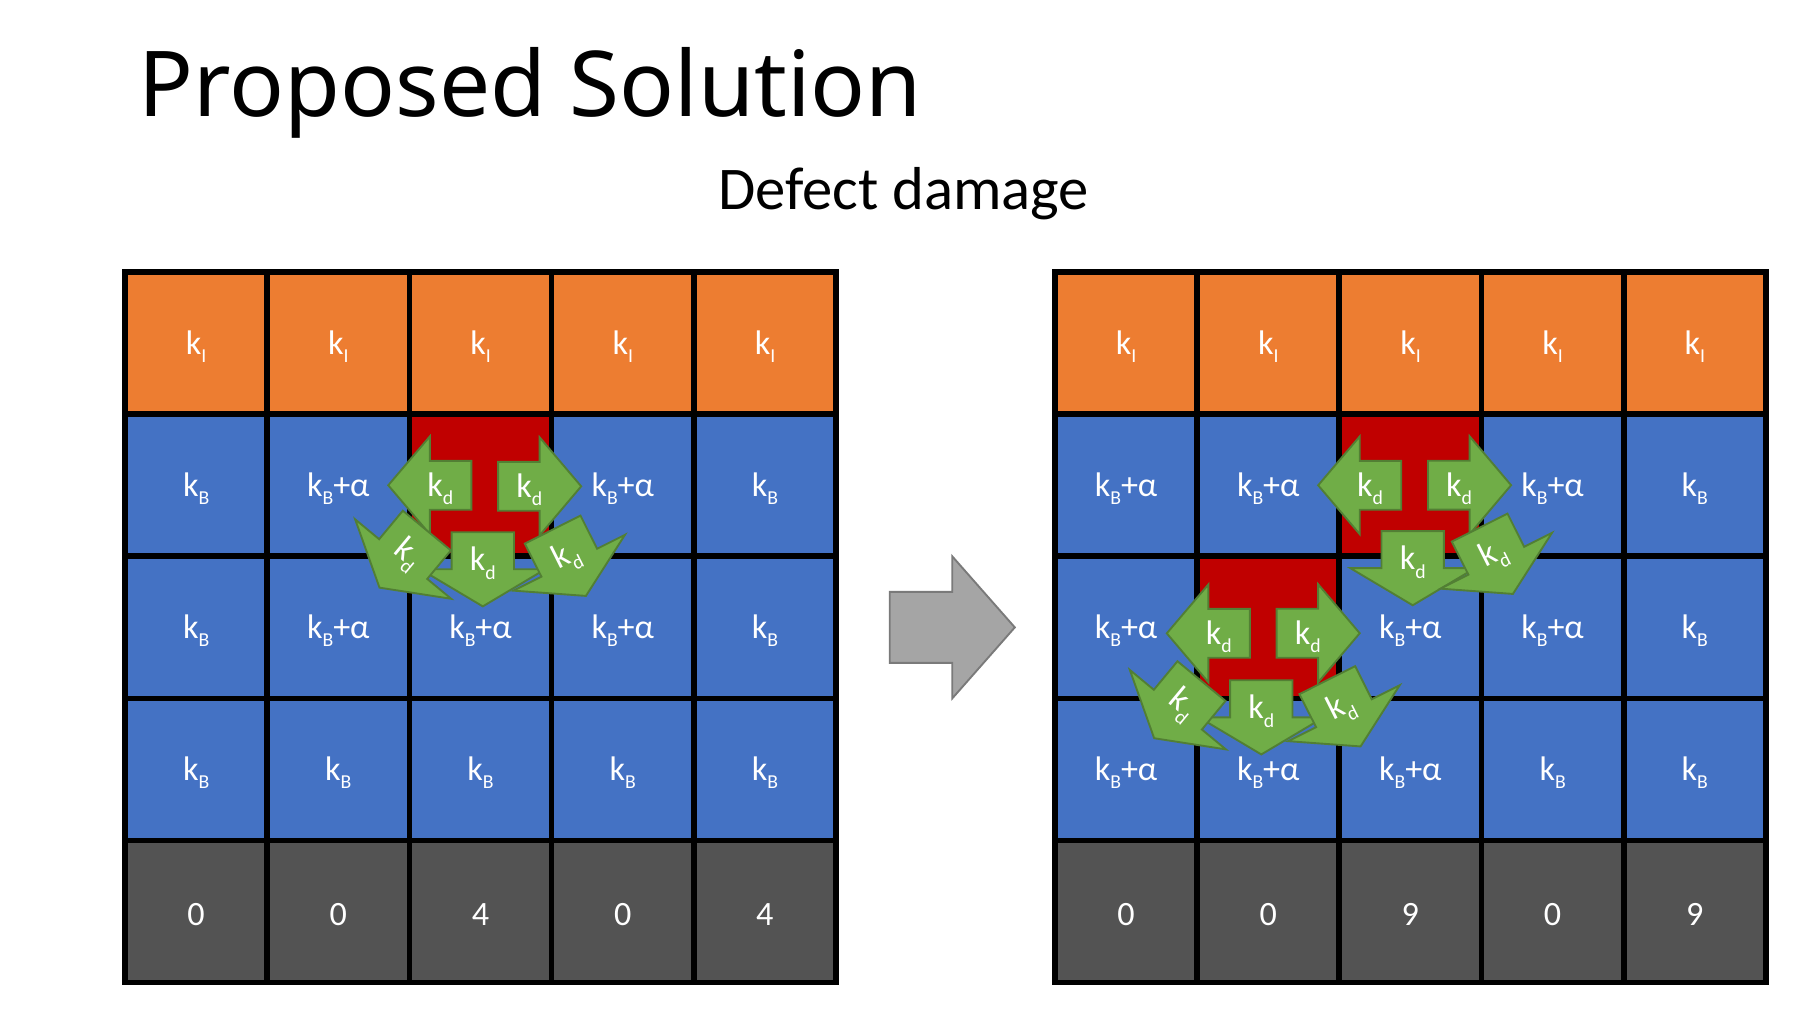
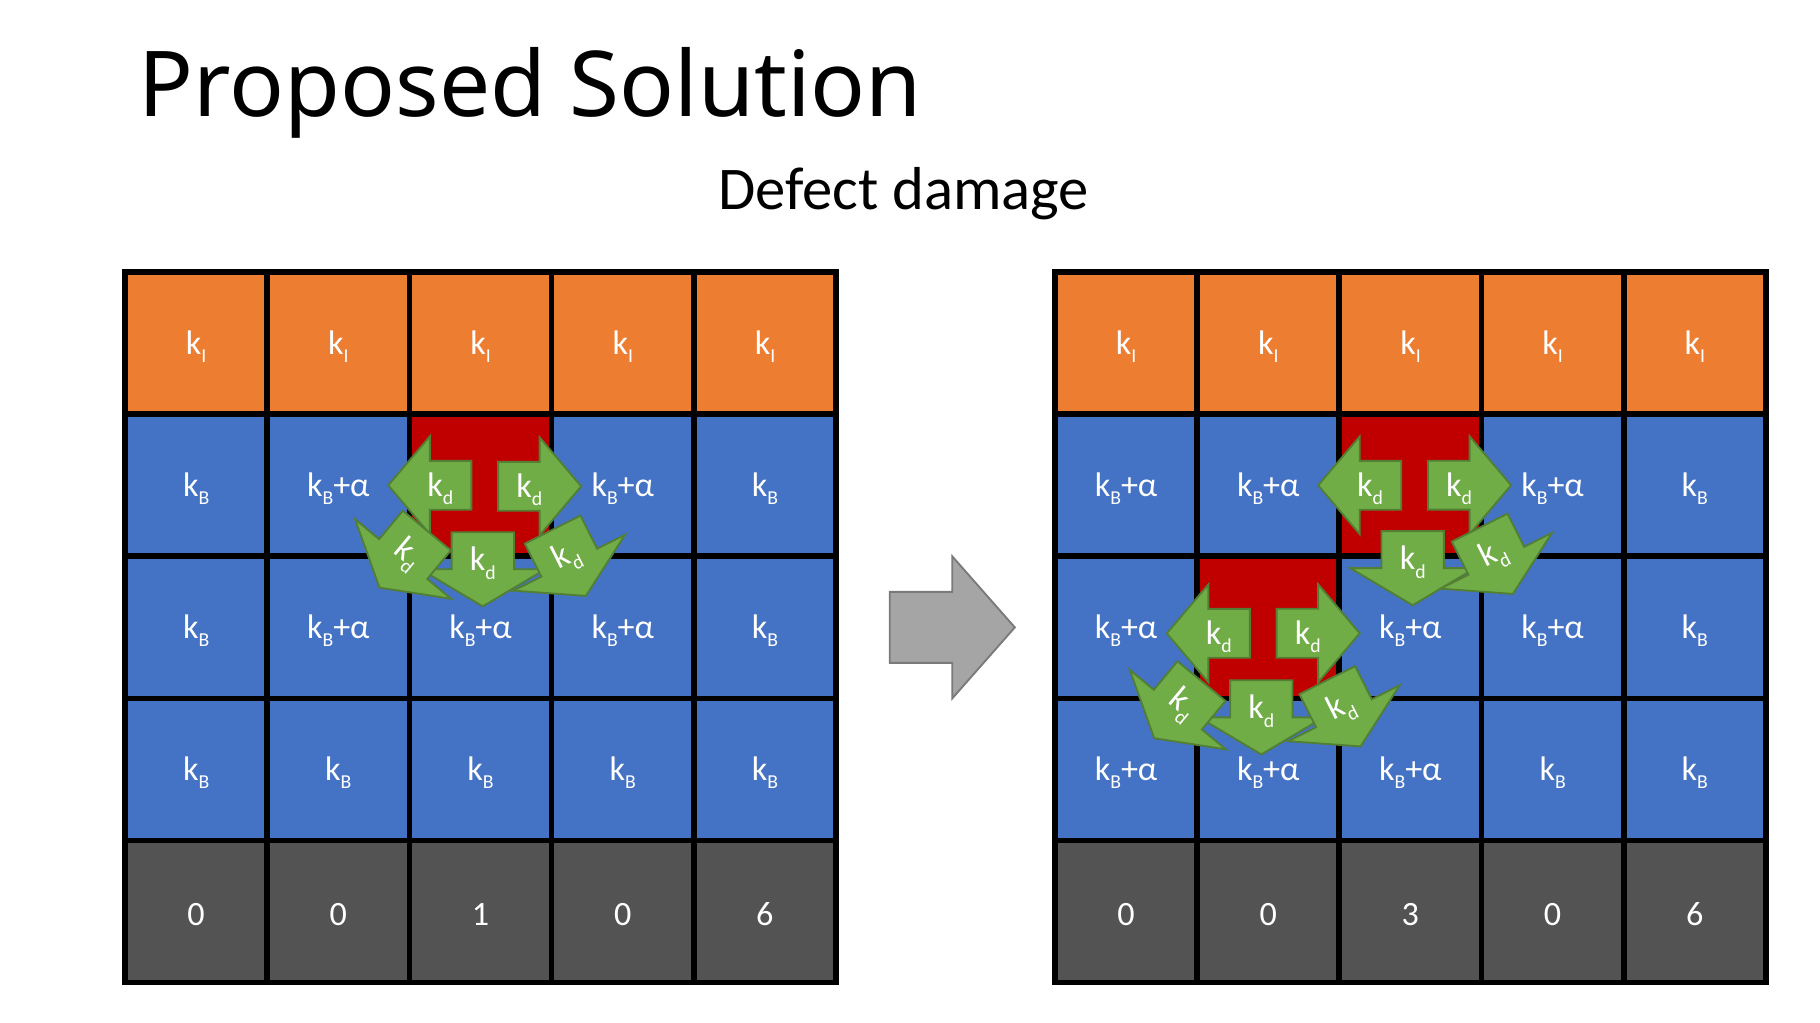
0 0 4: 4 -> 1 (480, 915)
4: 4 -> 6 (765, 915)
0 0 9: 9 -> 3 (1410, 915)
9: 9 -> 6 (1695, 915)
